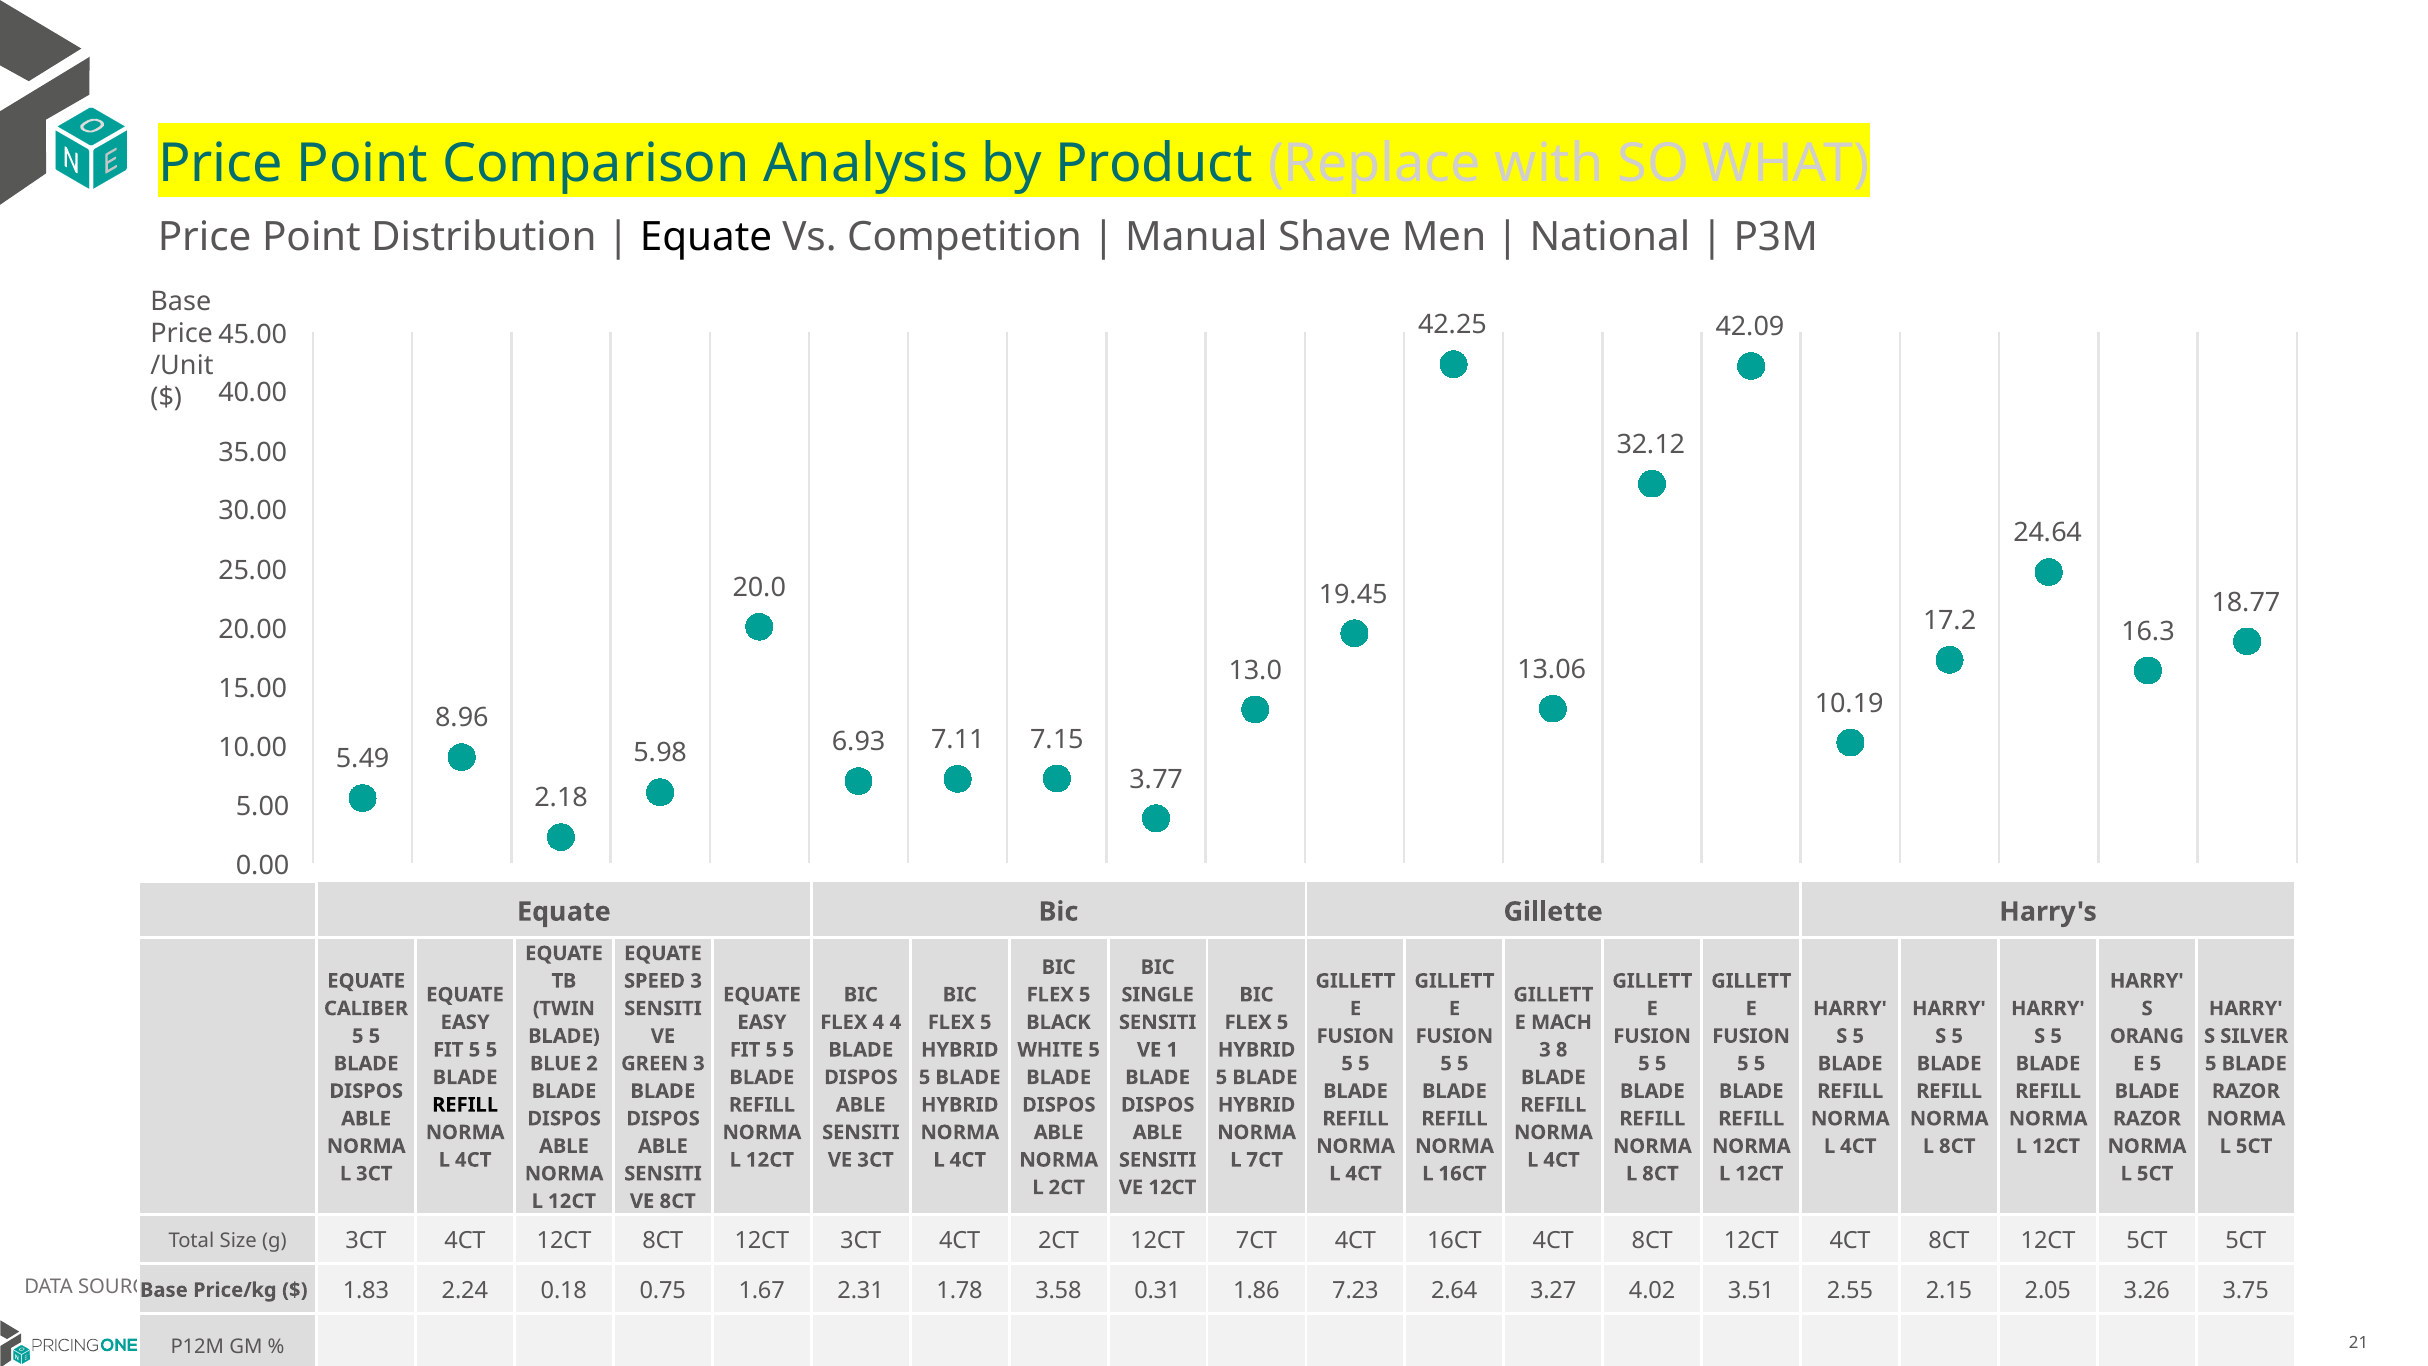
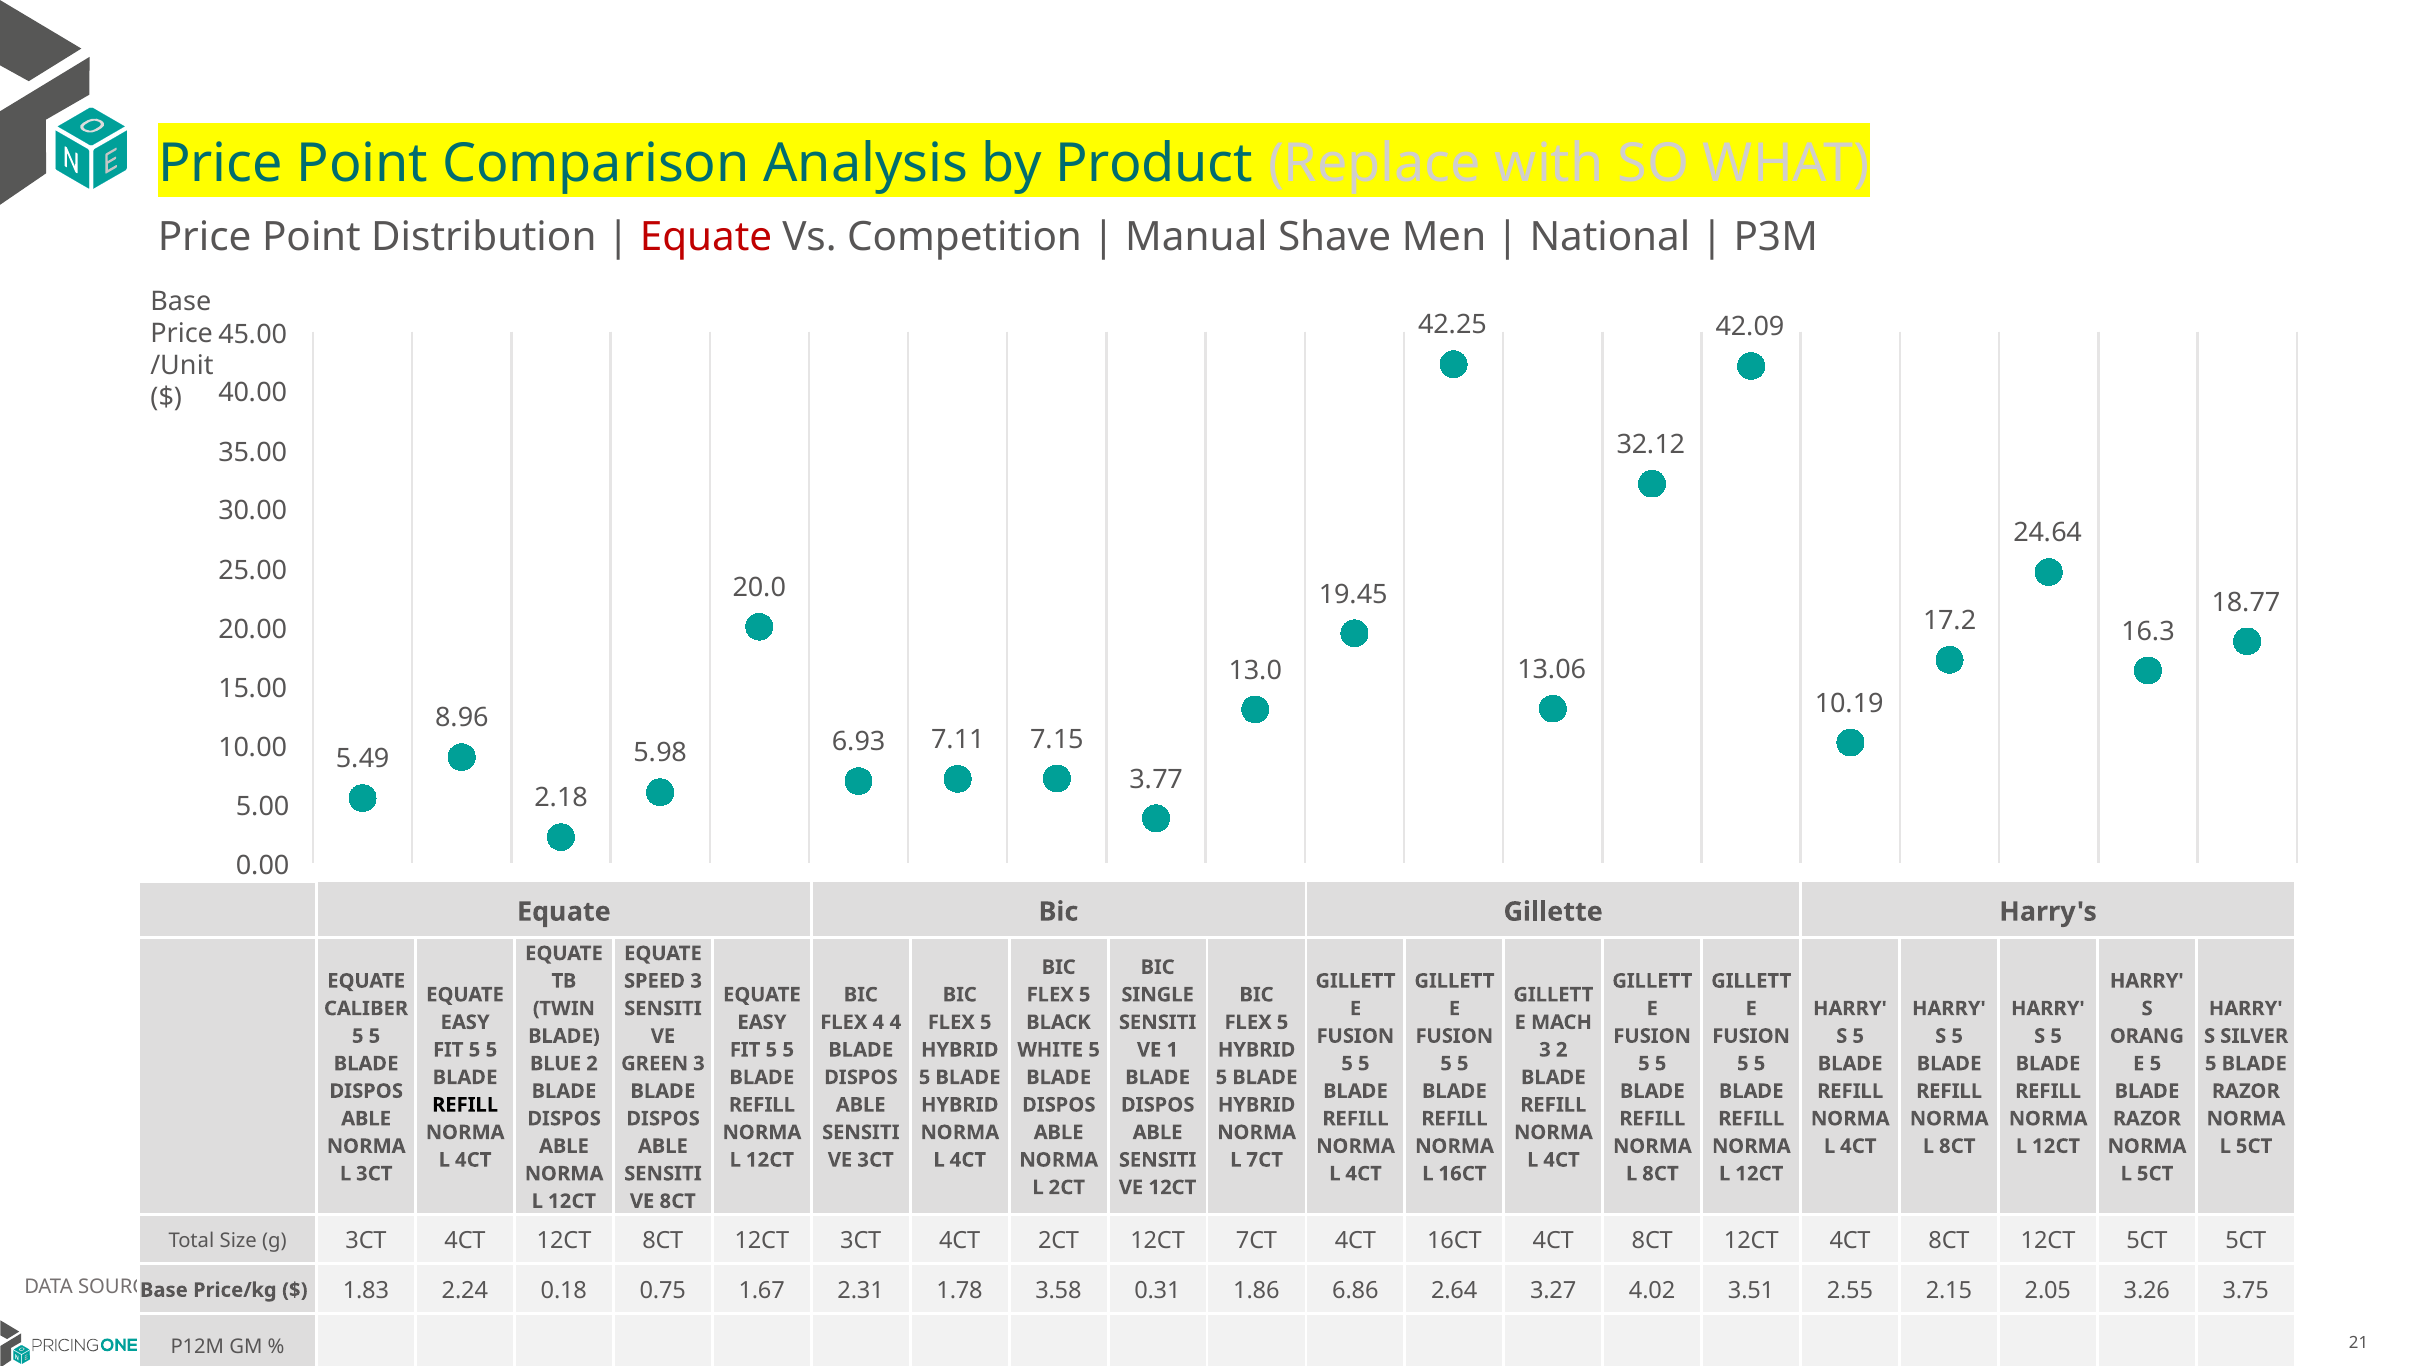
Equate colour: black -> red (706, 237)
3 8: 8 -> 2 (1562, 1050)
7.23: 7.23 -> 6.86 (1355, 1290)
